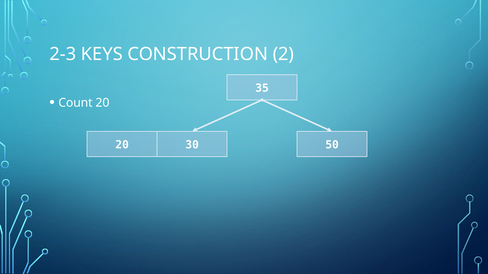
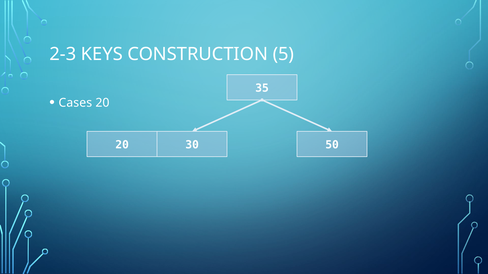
2: 2 -> 5 (283, 54)
Count: Count -> Cases (75, 103)
